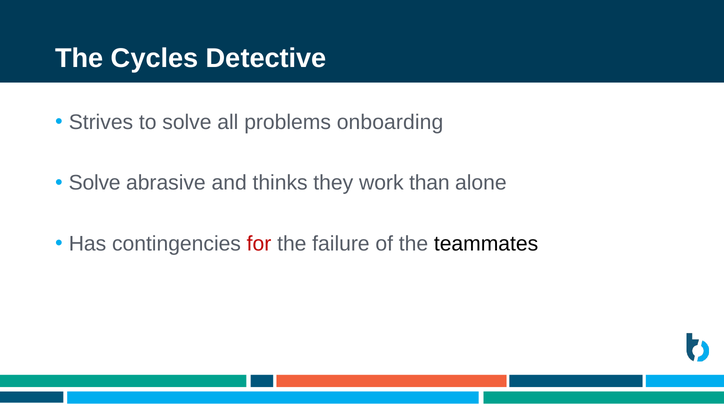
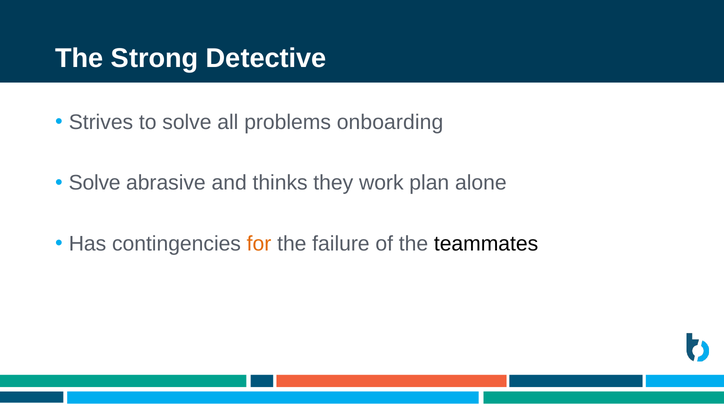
Cycles: Cycles -> Strong (155, 58)
than: than -> plan (429, 183)
for colour: red -> orange (259, 244)
